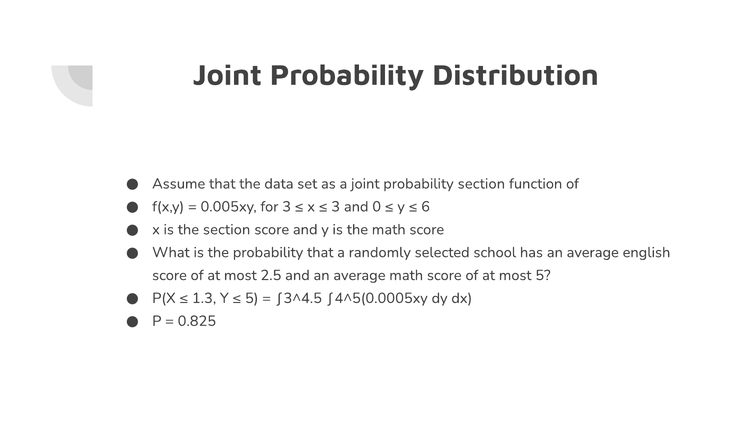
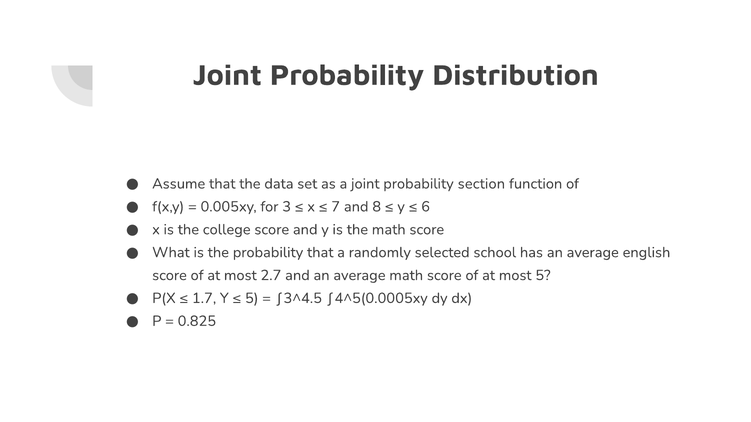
3: 3 -> 7 (336, 207)
0: 0 -> 8 (377, 207)
the section: section -> college (227, 230)
2.5: 2.5 -> 2.7 (271, 276)
1.3: 1.3 -> 1.7 (204, 298)
